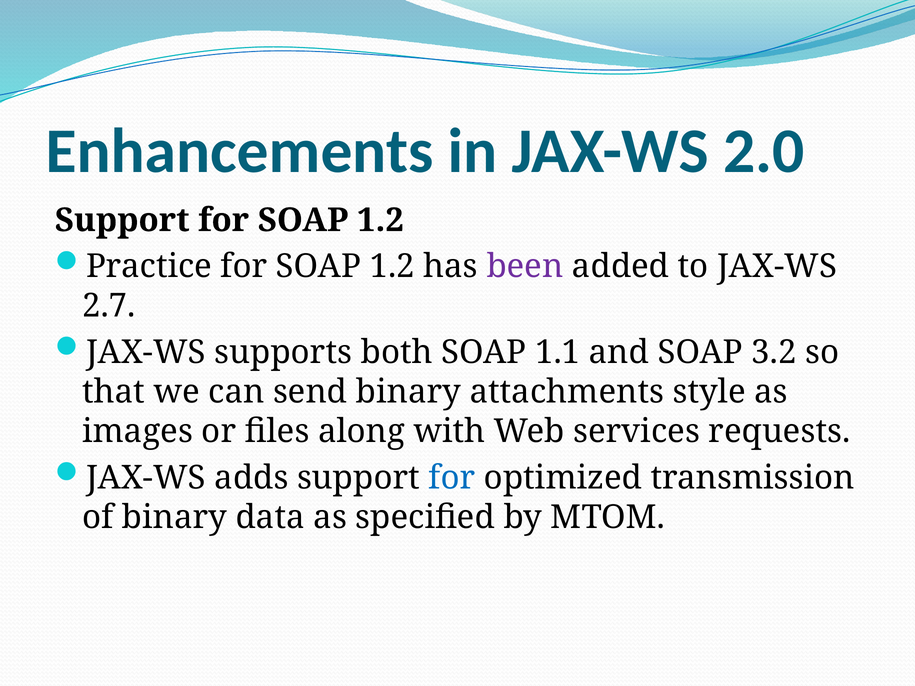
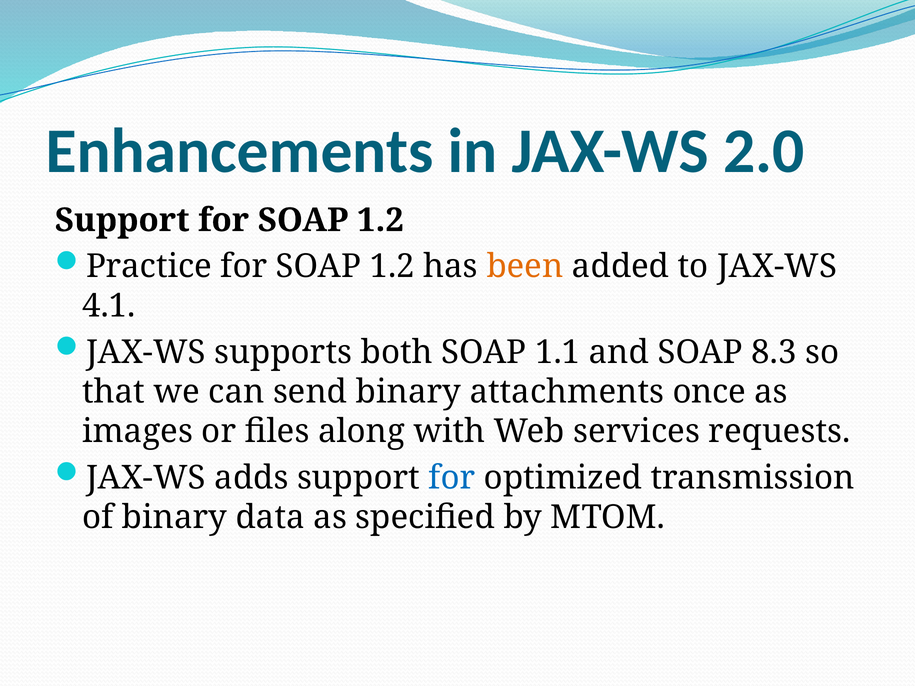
been colour: purple -> orange (525, 267)
2.7: 2.7 -> 4.1 (109, 306)
3.2: 3.2 -> 8.3 (774, 352)
style: style -> once (709, 392)
